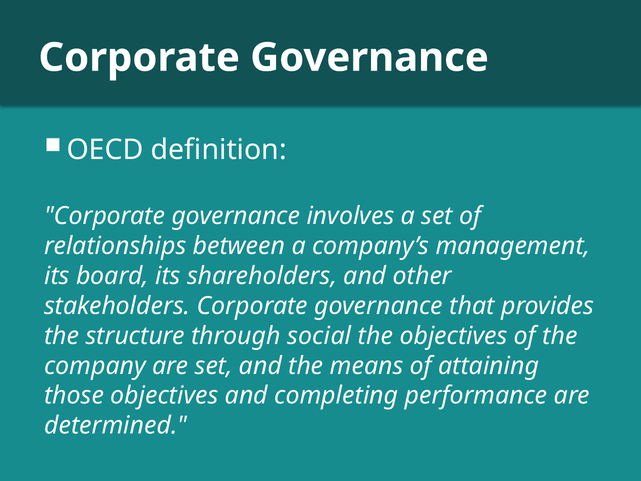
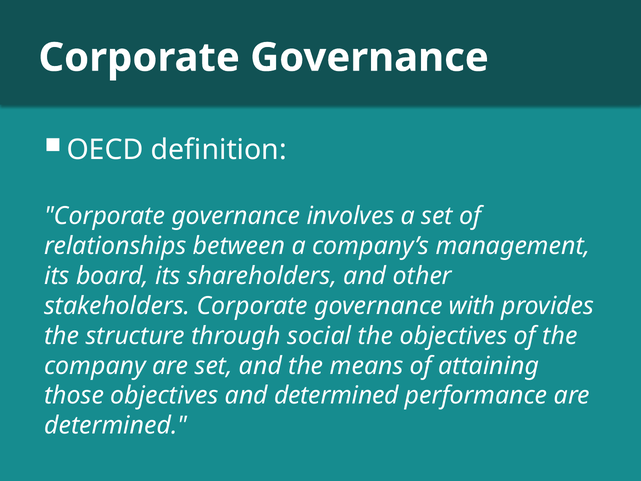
that: that -> with (472, 306)
and completing: completing -> determined (336, 396)
